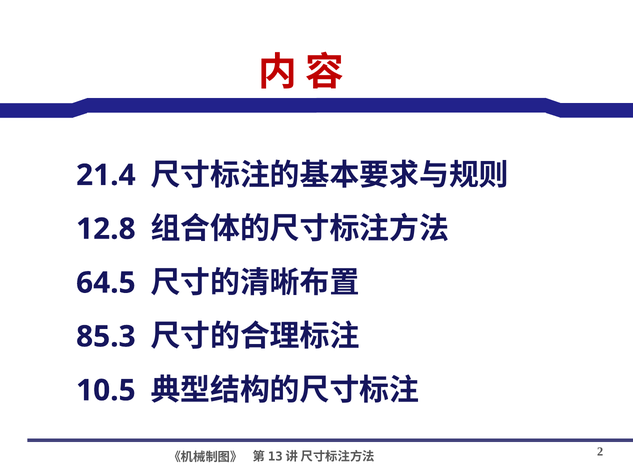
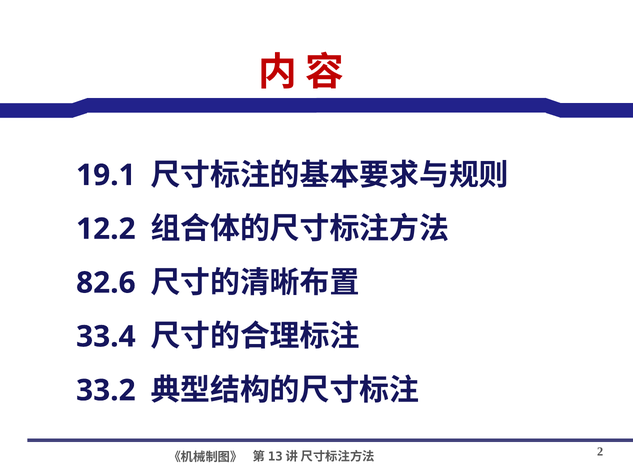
21.4: 21.4 -> 19.1 (106, 175)
12.8: 12.8 -> 12.2 (106, 229)
64.5: 64.5 -> 82.6 (106, 283)
85.3: 85.3 -> 33.4 (106, 336)
10.5: 10.5 -> 33.2 (106, 390)
